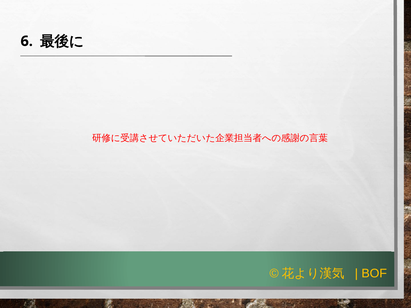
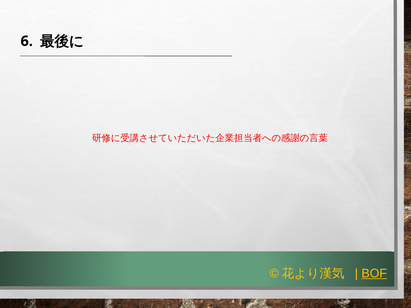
BOF underline: none -> present (374, 274)
